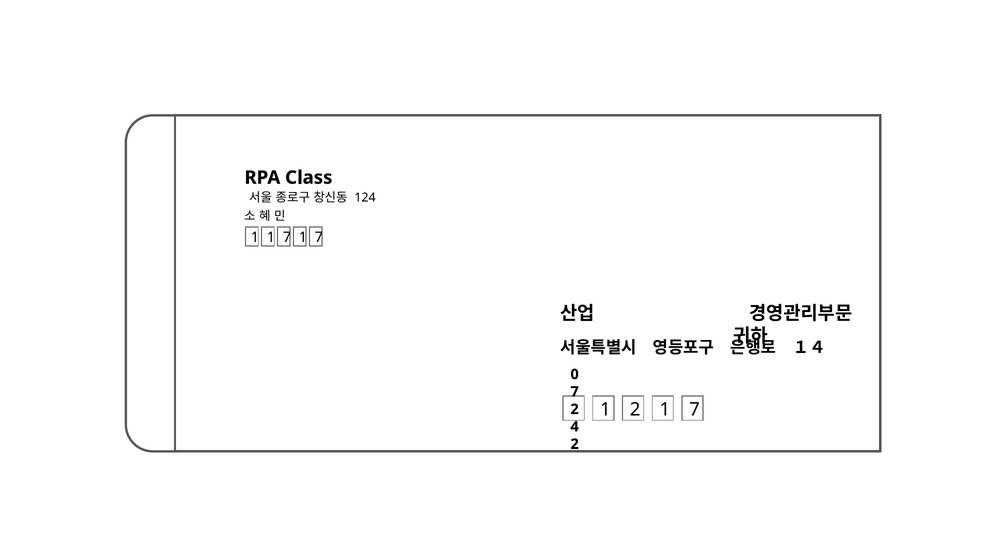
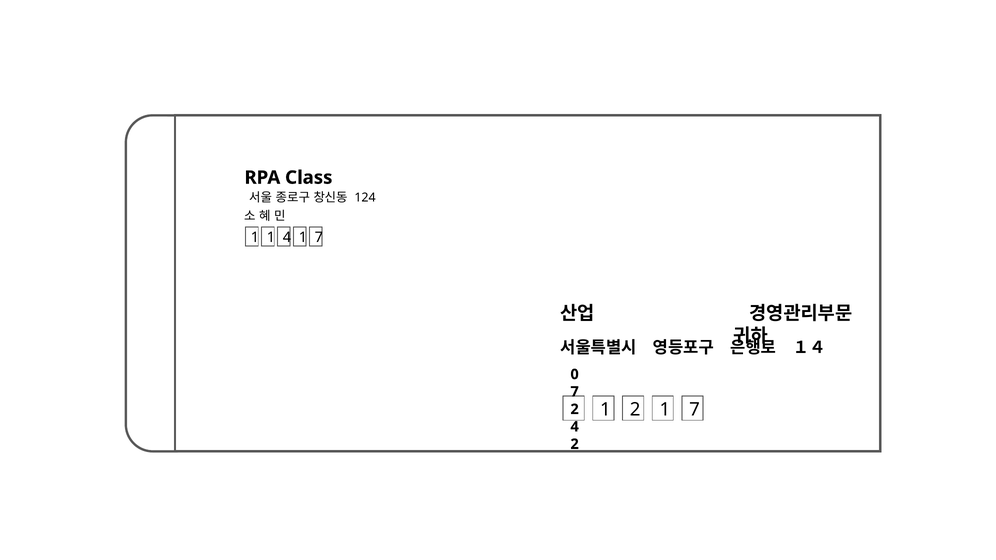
1 1 7: 7 -> 4 (287, 238)
